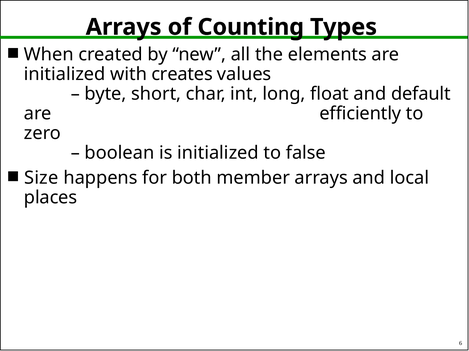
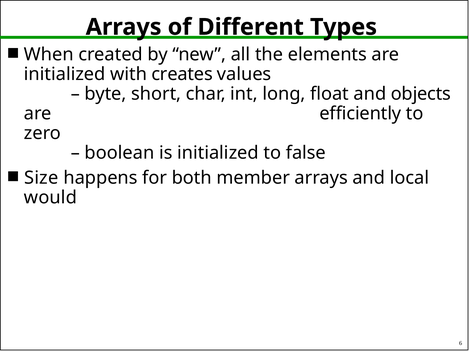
Counting: Counting -> Different (251, 27)
default: default -> objects (421, 94)
places: places -> would (50, 198)
